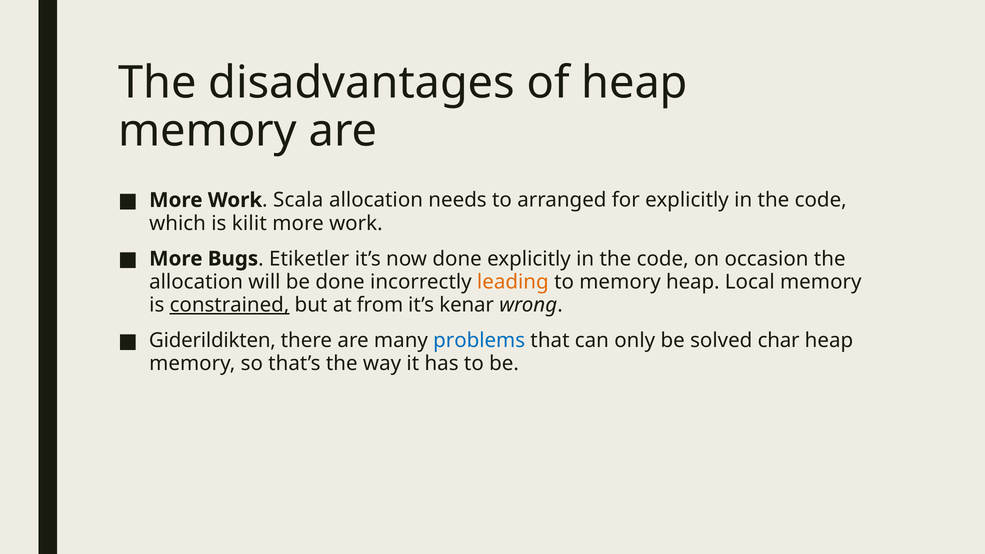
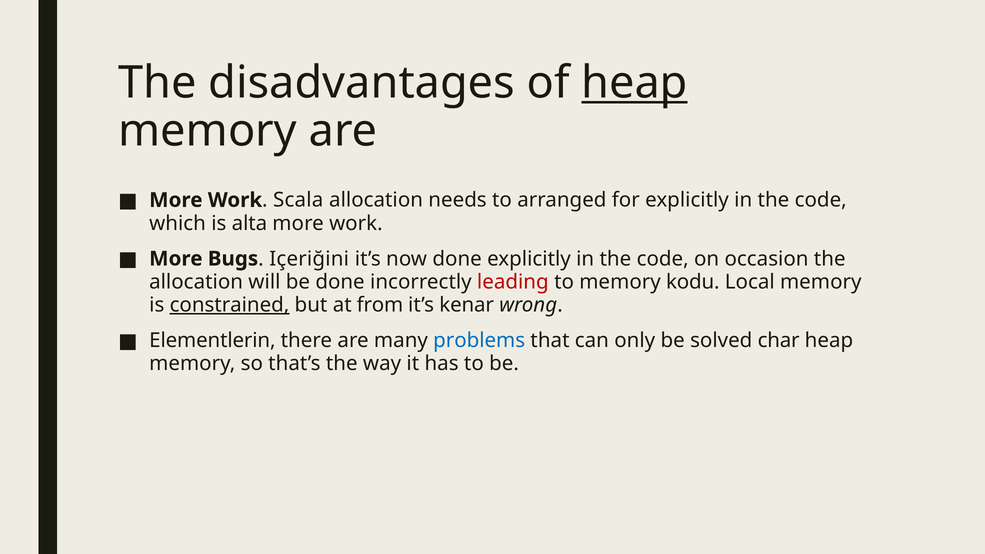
heap underline: none -> present (634, 83)
kilit: kilit -> alta (249, 223)
Etiketler: Etiketler -> Içeriğini (309, 259)
leading colour: orange -> red (513, 282)
memory heap: heap -> kodu (693, 282)
Giderildikten: Giderildikten -> Elementlerin (212, 341)
